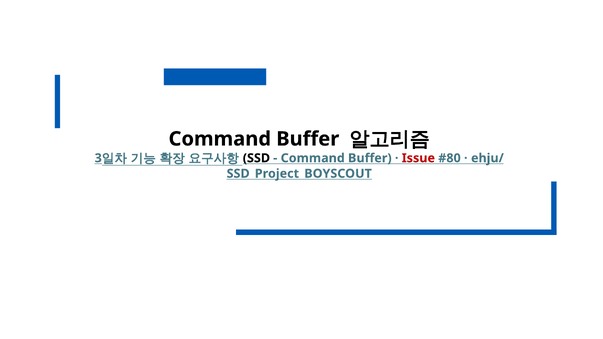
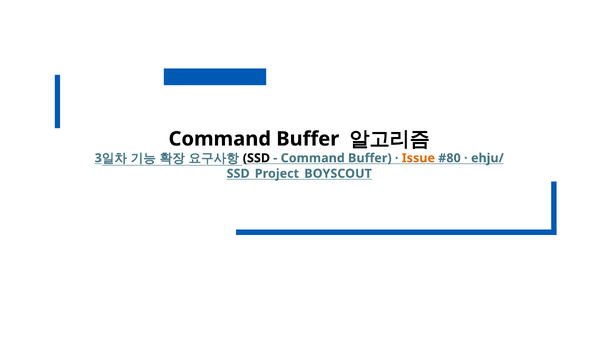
Issue colour: red -> orange (418, 158)
